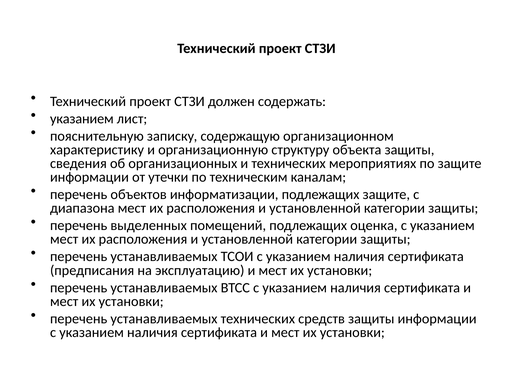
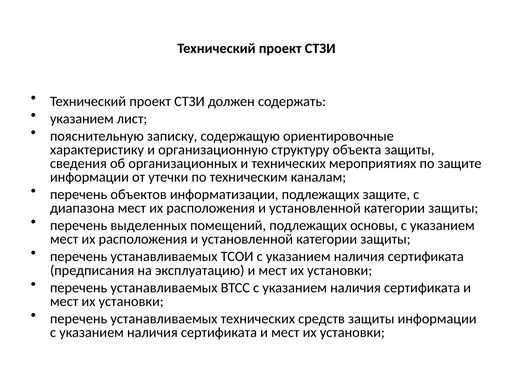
организационном: организационном -> ориентировочные (338, 136)
оценка: оценка -> основы (374, 225)
